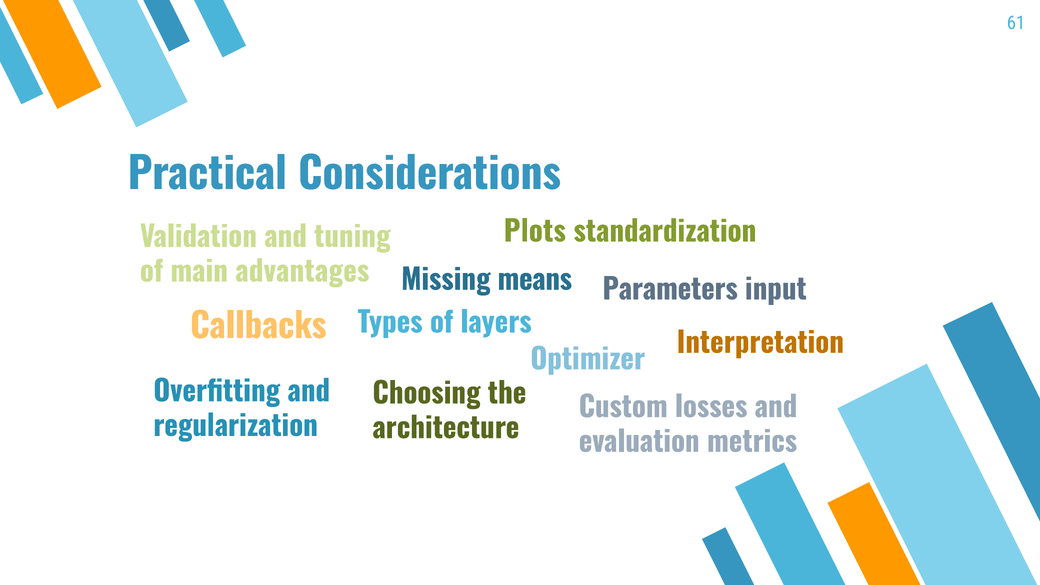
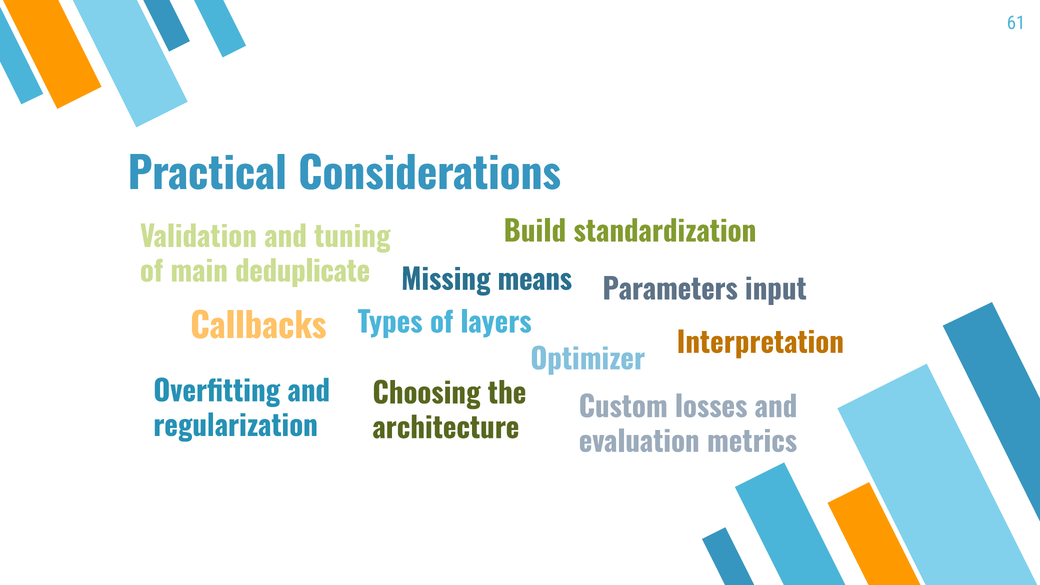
Plots: Plots -> Build (535, 232)
advantages: advantages -> deduplicate (303, 272)
